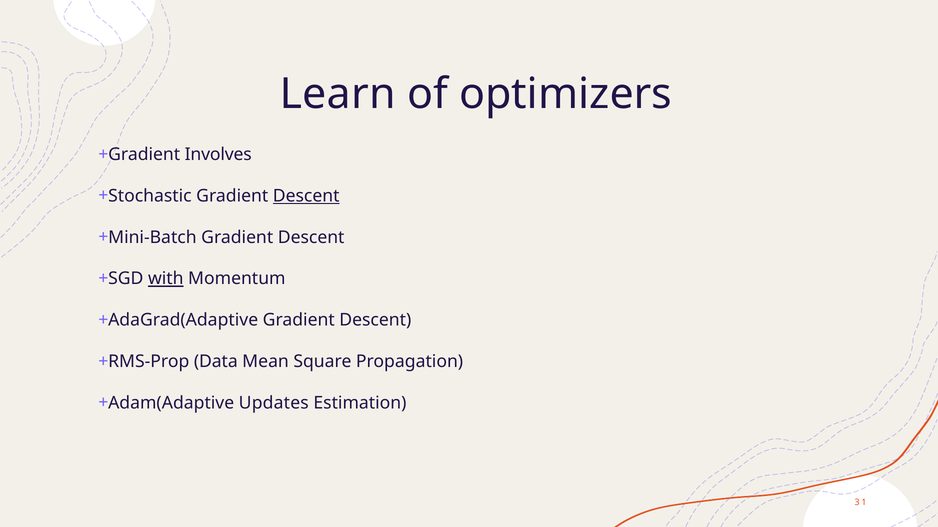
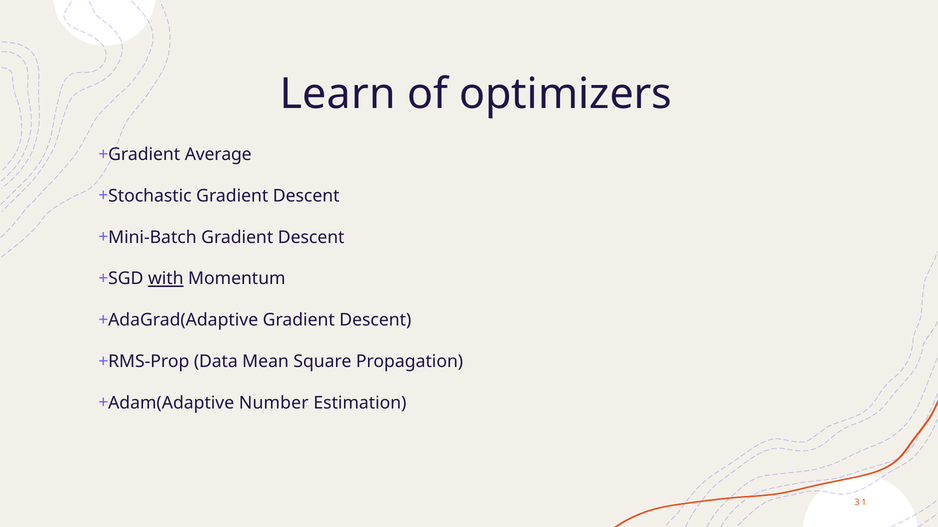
Involves: Involves -> Average (218, 155)
Descent underline: present -> none (306, 196)
Updates: Updates -> Number (274, 403)
